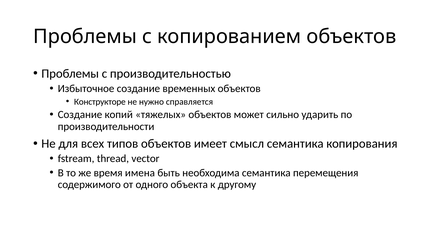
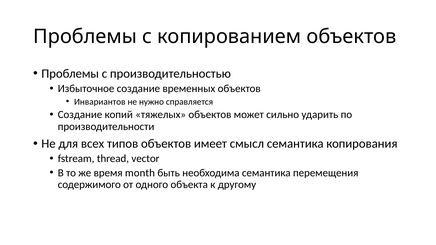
Конструкторе: Конструкторе -> Инвариантов (100, 102)
имена: имена -> month (140, 173)
